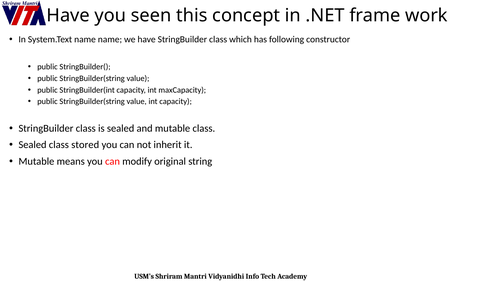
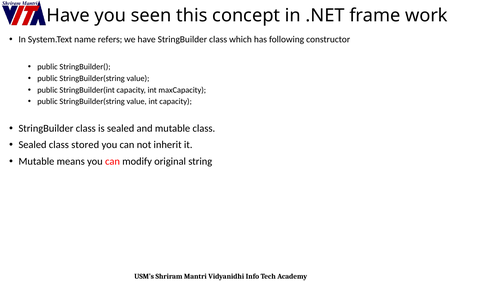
name name: name -> refers (110, 39)
